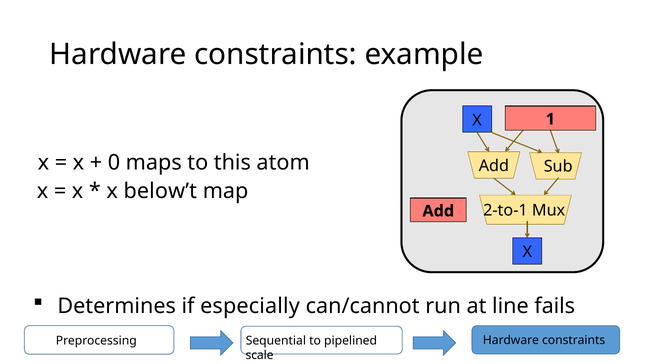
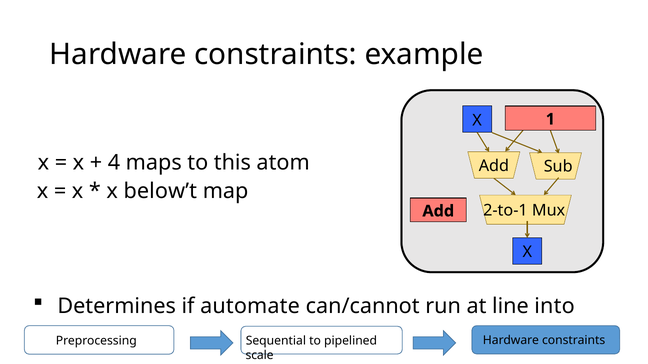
0: 0 -> 4 (114, 163)
especially: especially -> automate (250, 307)
fails: fails -> into (555, 307)
